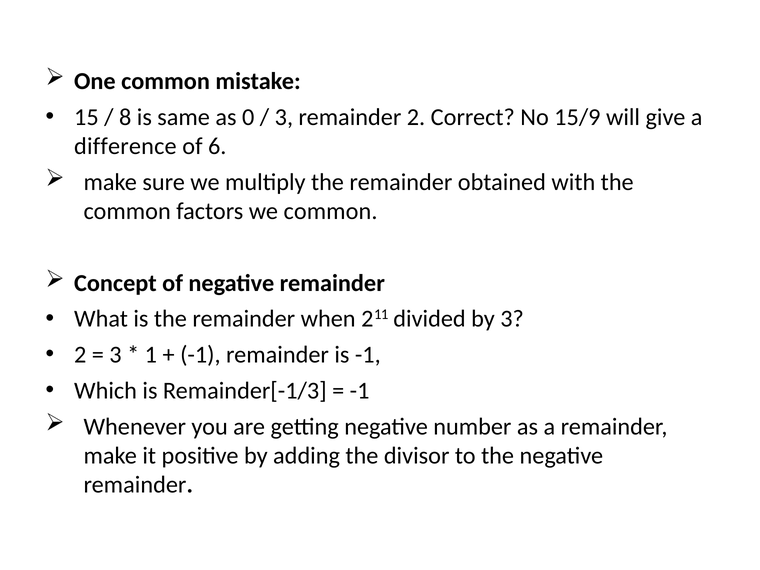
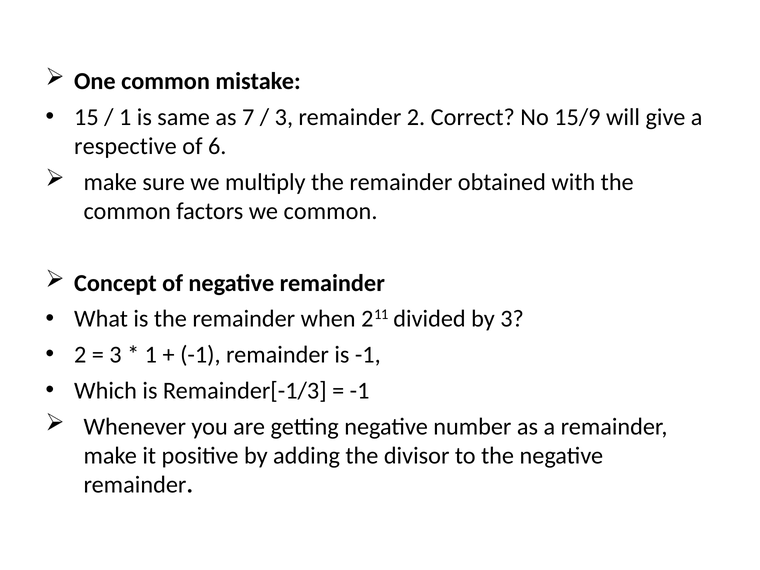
8: 8 -> 1 (125, 117)
0: 0 -> 7 (248, 117)
difference: difference -> respective (125, 146)
